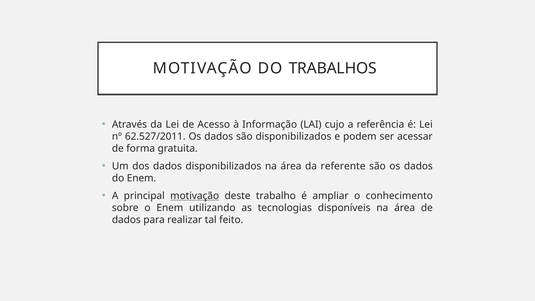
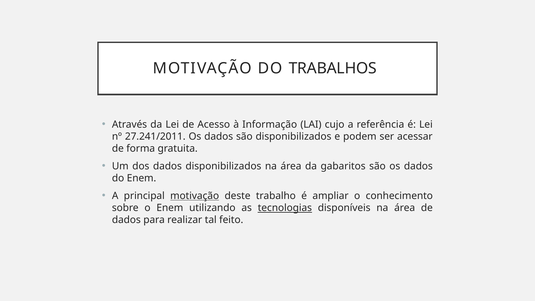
62.527/2011: 62.527/2011 -> 27.241/2011 (155, 137)
referente: referente -> gabaritos (343, 166)
tecnologias underline: none -> present (285, 208)
